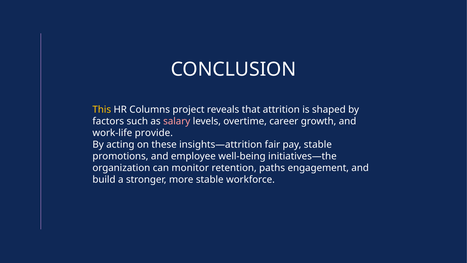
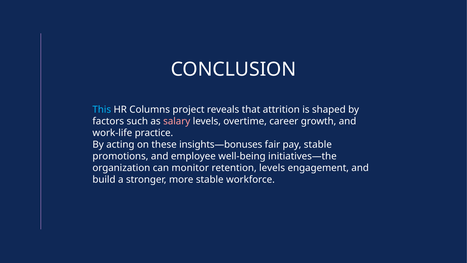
This colour: yellow -> light blue (102, 109)
provide: provide -> practice (154, 133)
insights—attrition: insights—attrition -> insights—bonuses (221, 144)
retention paths: paths -> levels (272, 168)
